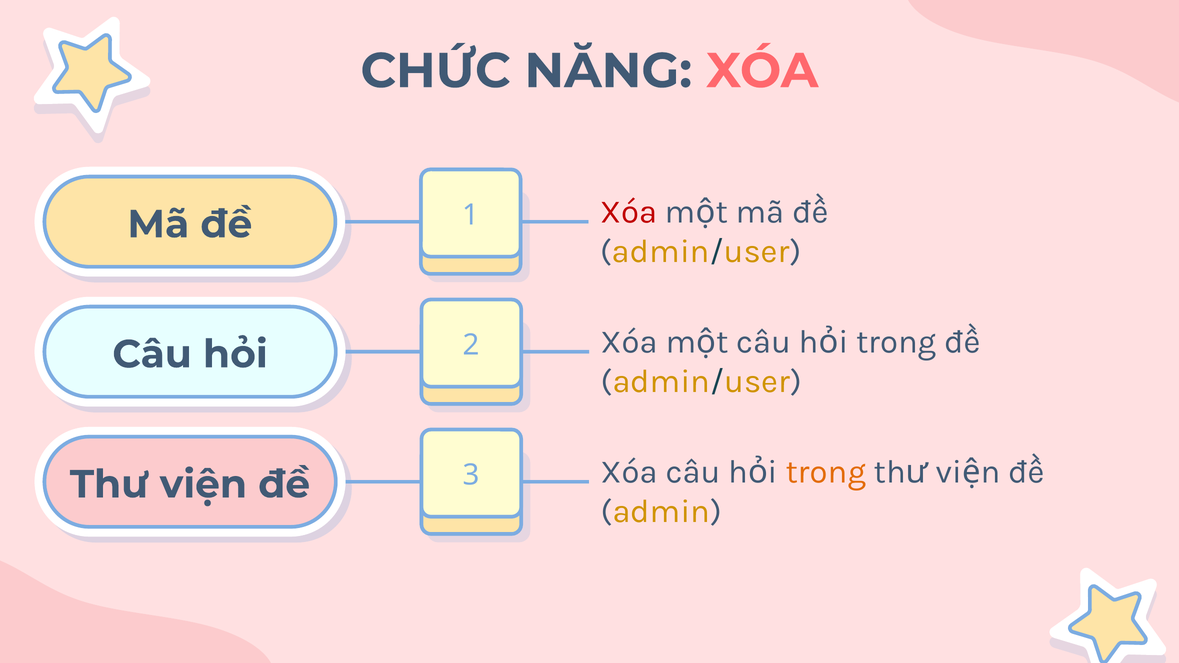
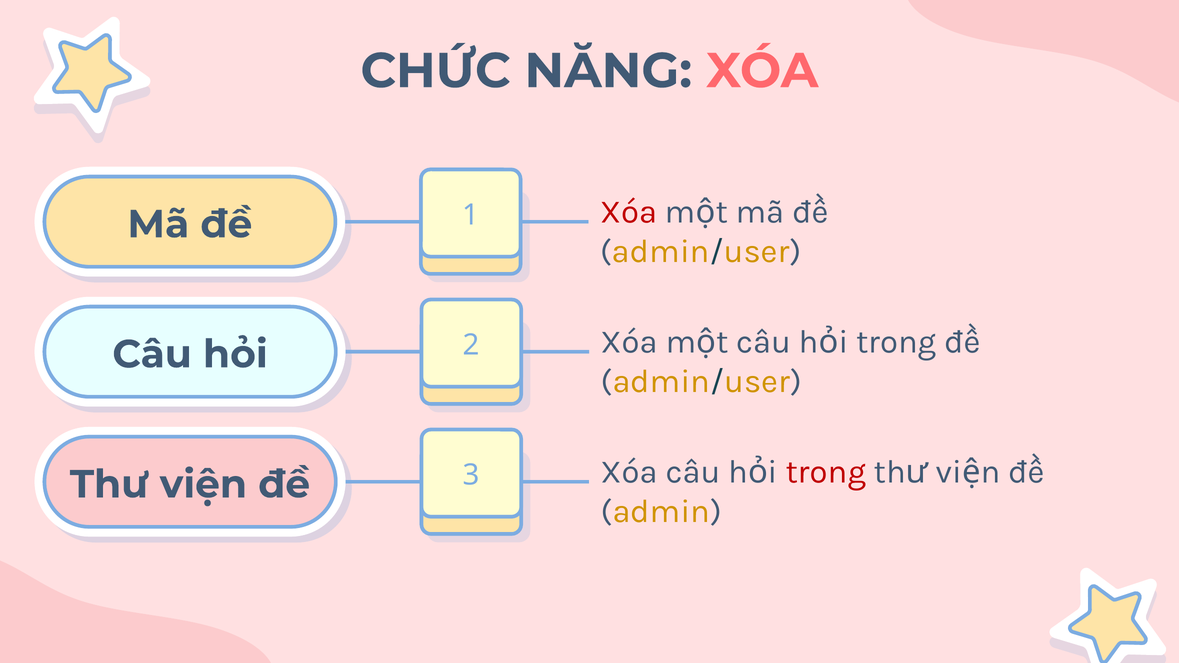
trong colour: orange -> red (826, 472)
